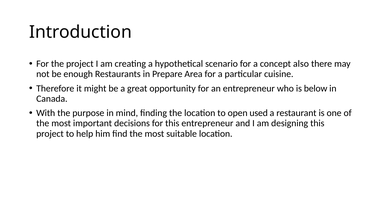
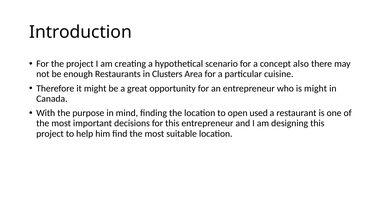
Prepare: Prepare -> Clusters (167, 74)
is below: below -> might (316, 88)
